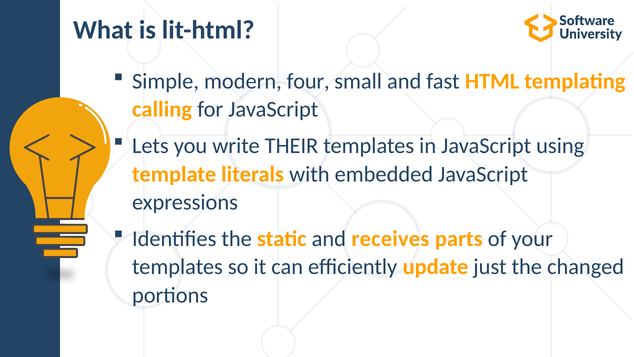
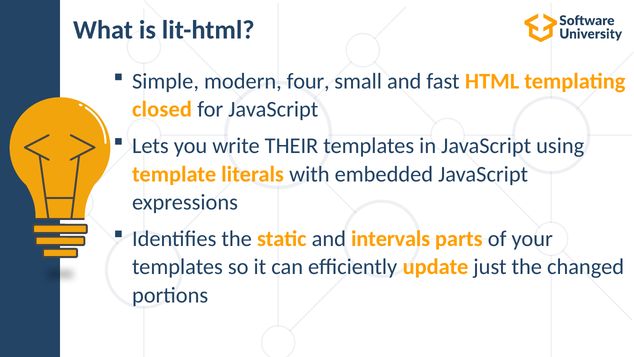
calling: calling -> closed (162, 109)
receives: receives -> intervals (391, 238)
